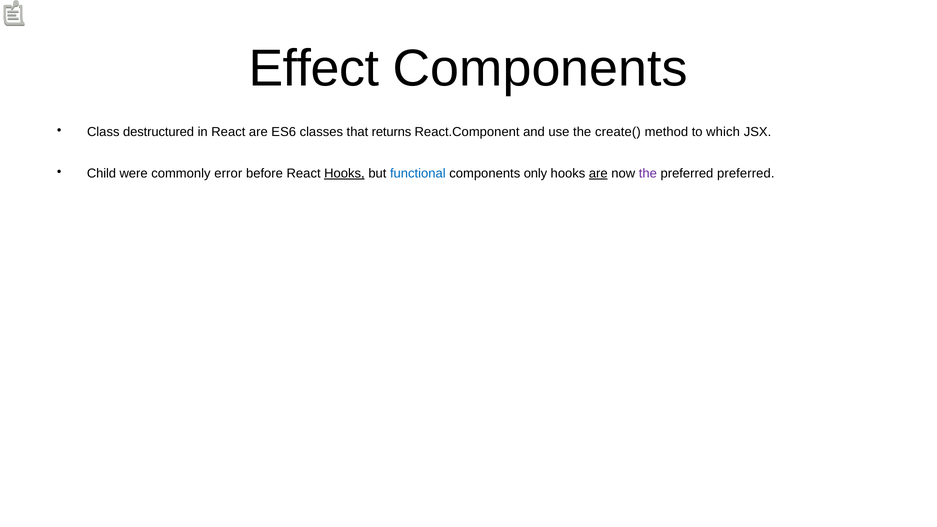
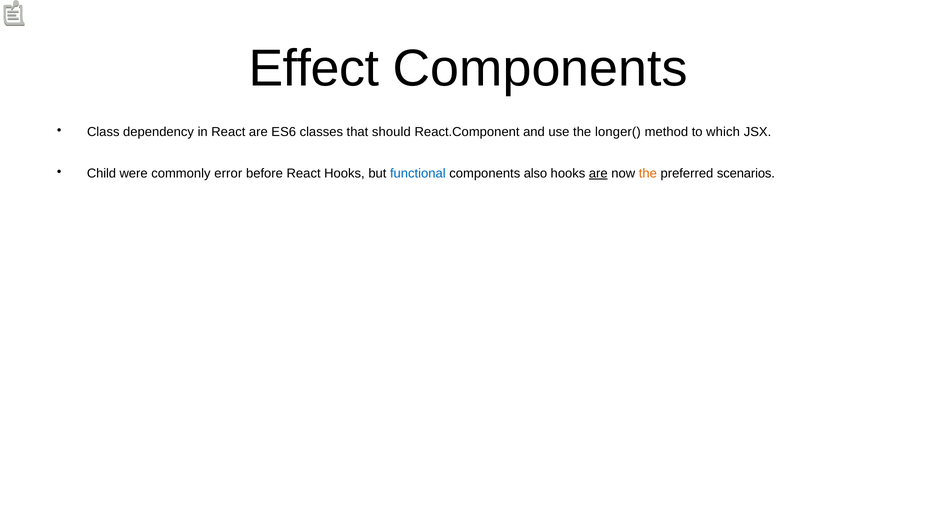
destructured: destructured -> dependency (159, 132)
returns: returns -> should (391, 132)
create(: create( -> longer( (618, 132)
Hooks underline: present -> none (344, 173)
only: only -> also (535, 173)
the colour: purple -> orange (648, 173)
preferred preferred: preferred -> scenarios (746, 173)
